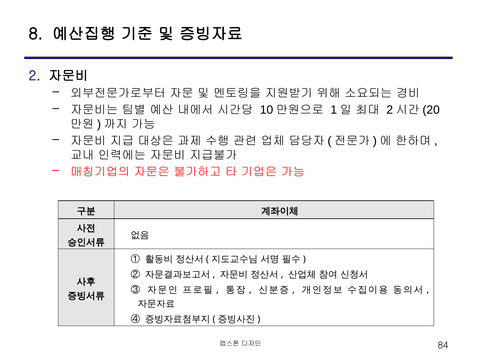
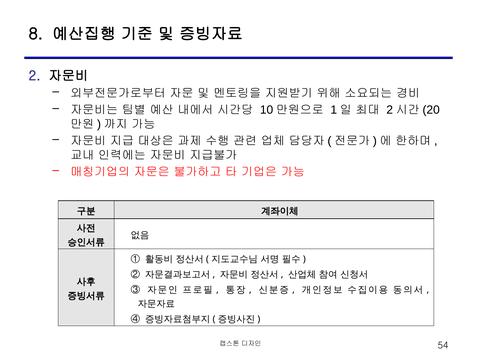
84: 84 -> 54 (443, 345)
